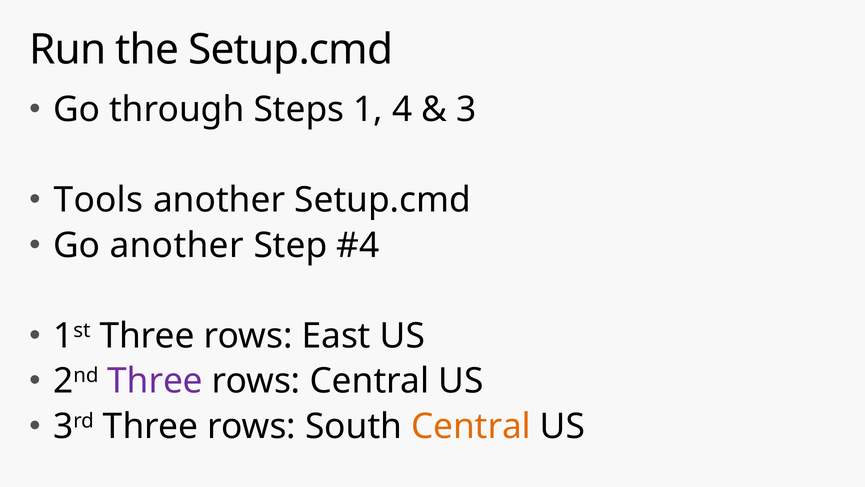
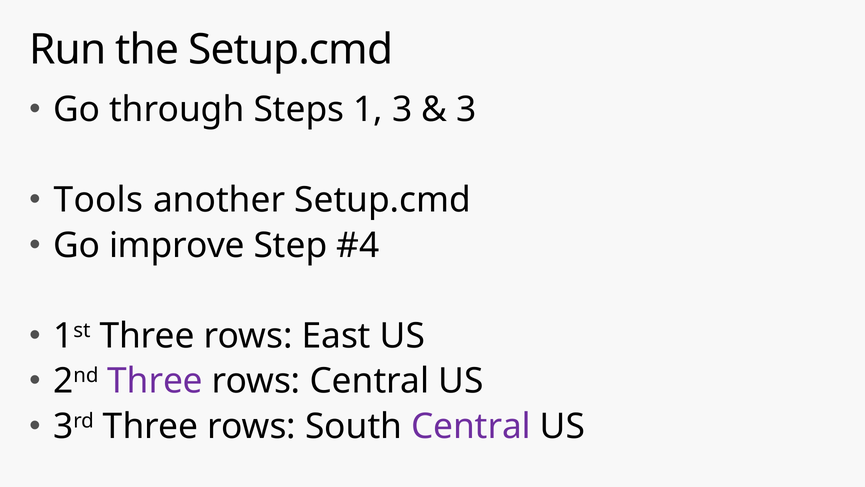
1 4: 4 -> 3 (402, 110)
Go another: another -> improve (177, 245)
Central colour: orange -> purple (471, 426)
